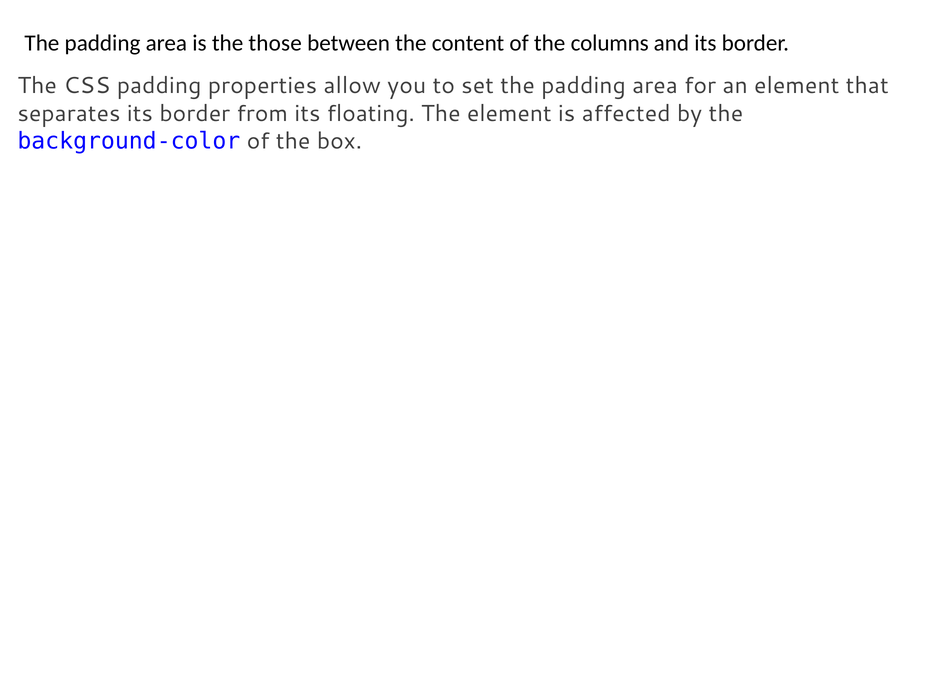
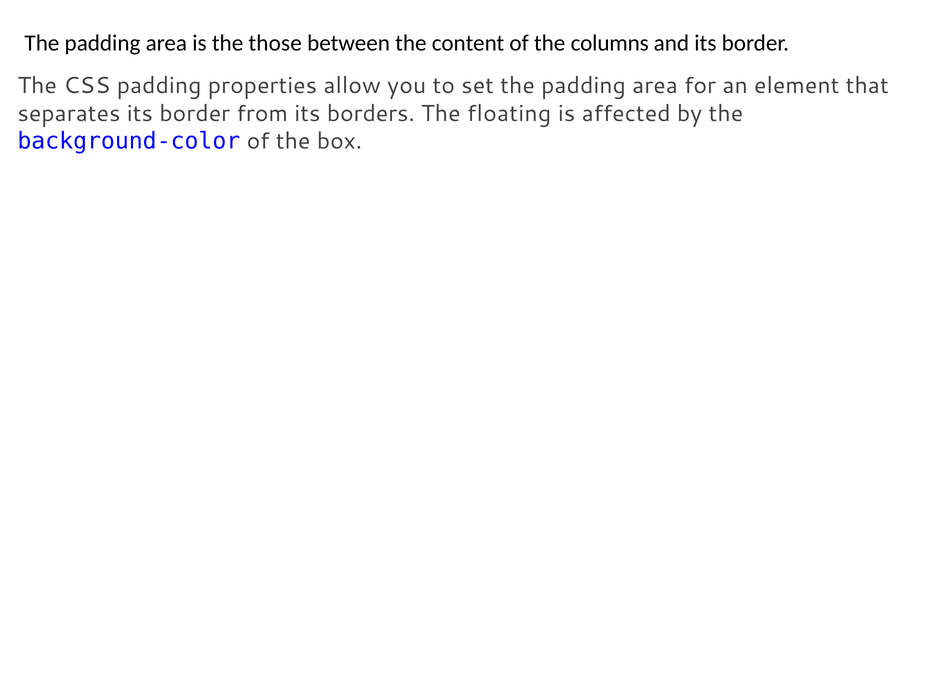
floating: floating -> borders (371, 113)
The element: element -> floating (509, 113)
